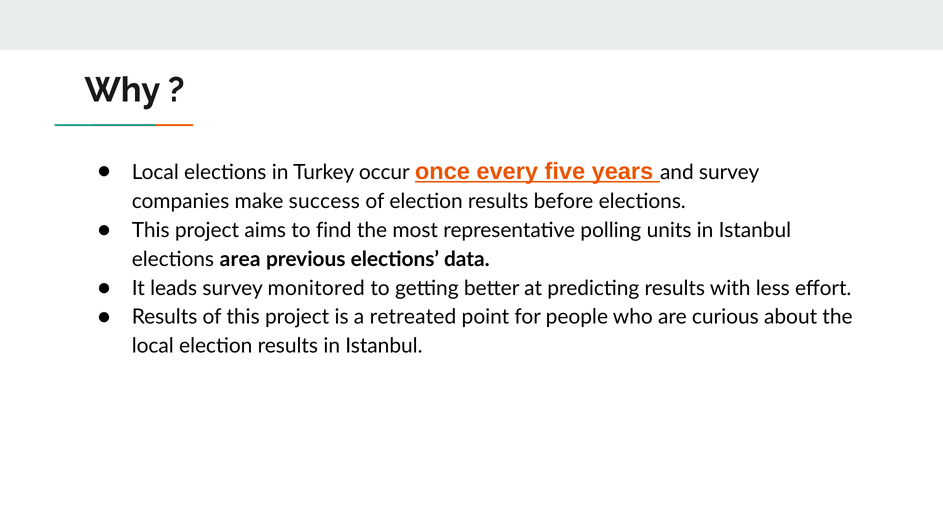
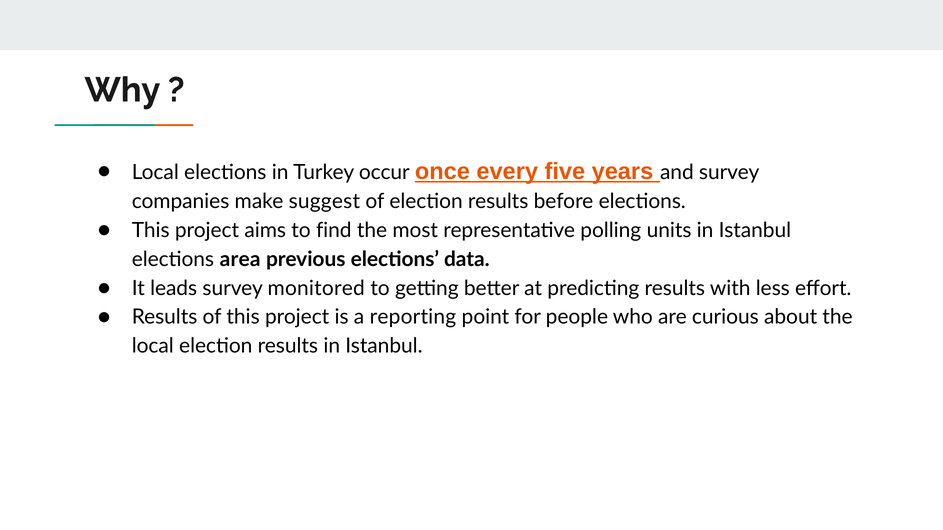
success: success -> suggest (324, 202)
retreated: retreated -> reporting (413, 317)
